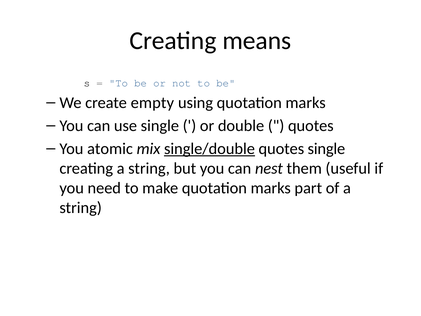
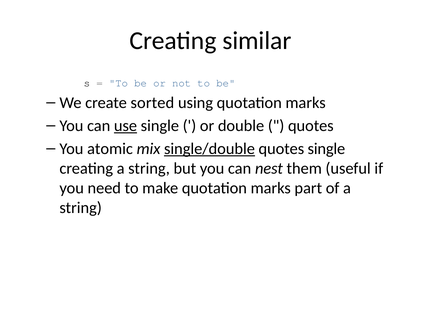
means: means -> similar (257, 41)
empty: empty -> sorted (152, 103)
use underline: none -> present (125, 126)
